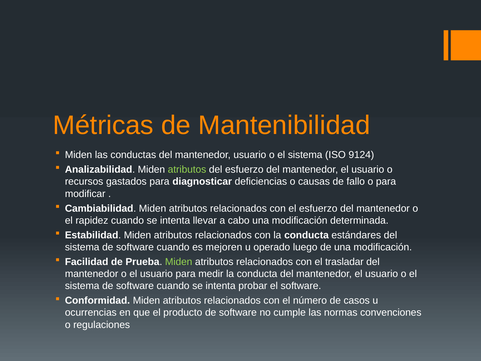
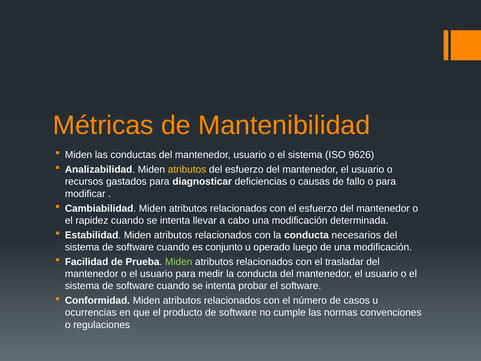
9124: 9124 -> 9626 (361, 155)
atributos colour: light green -> yellow (187, 170)
estándares: estándares -> necesarios (356, 235)
mejoren: mejoren -> conjunto (224, 247)
